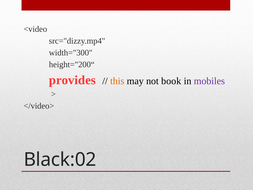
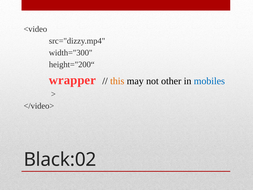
provides: provides -> wrapper (72, 80)
book: book -> other (171, 81)
mobiles colour: purple -> blue (209, 81)
